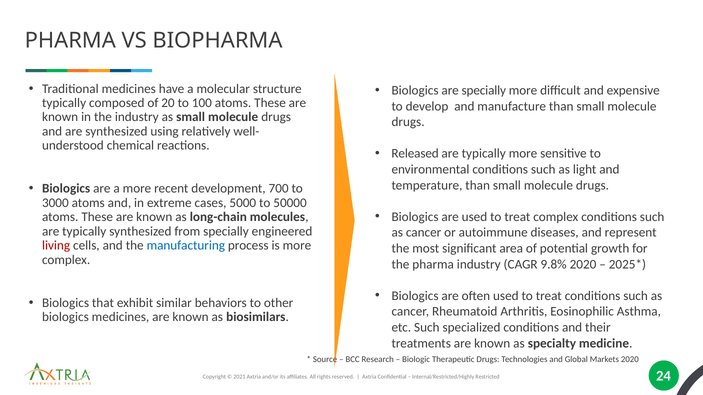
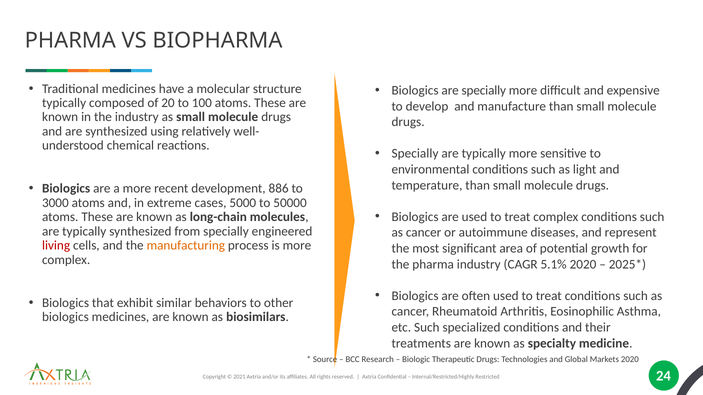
Released: Released -> Specially (415, 154)
700: 700 -> 886 (279, 189)
manufacturing colour: blue -> orange (186, 246)
9.8%: 9.8% -> 5.1% (554, 264)
